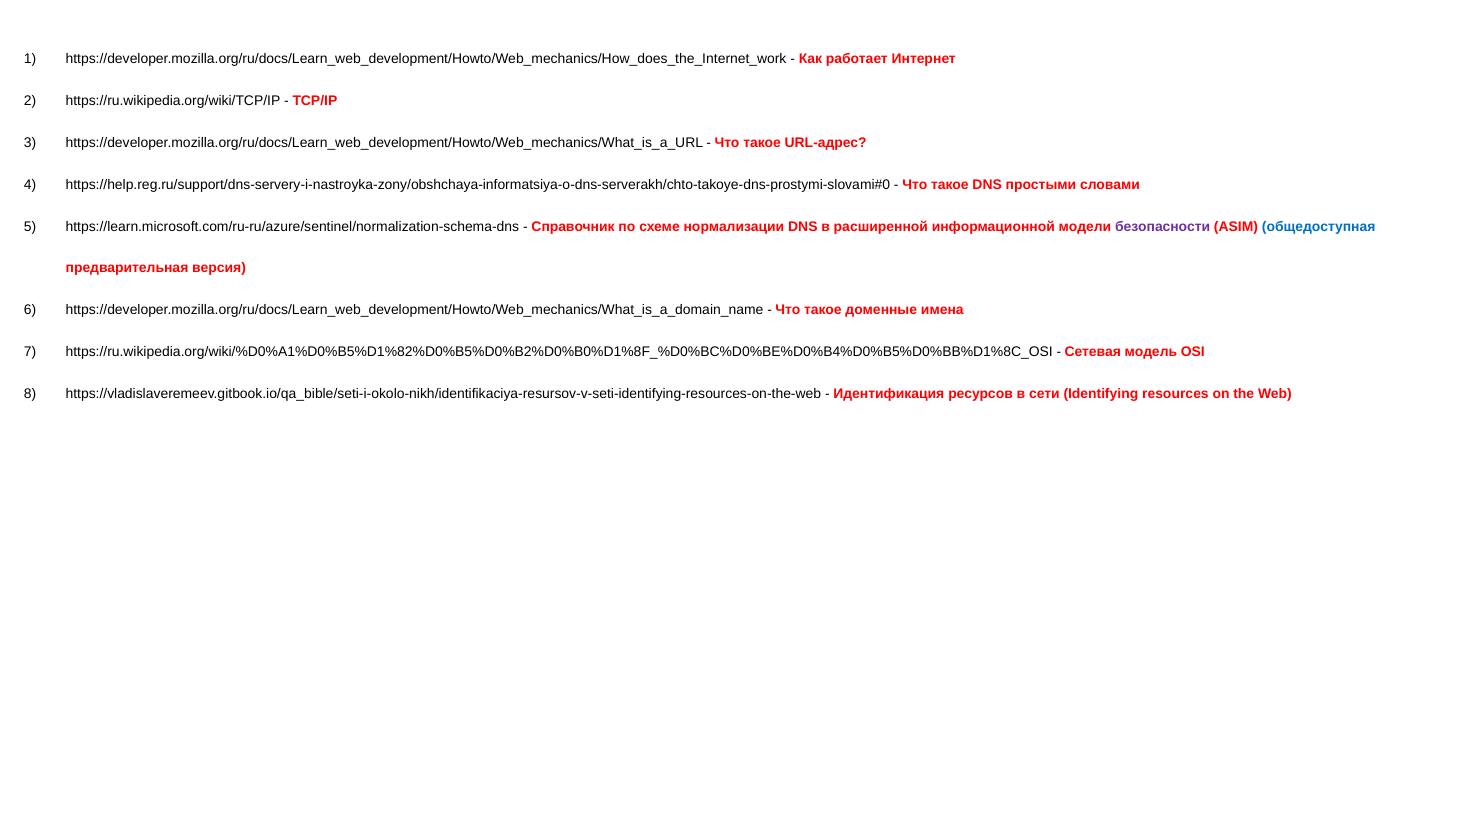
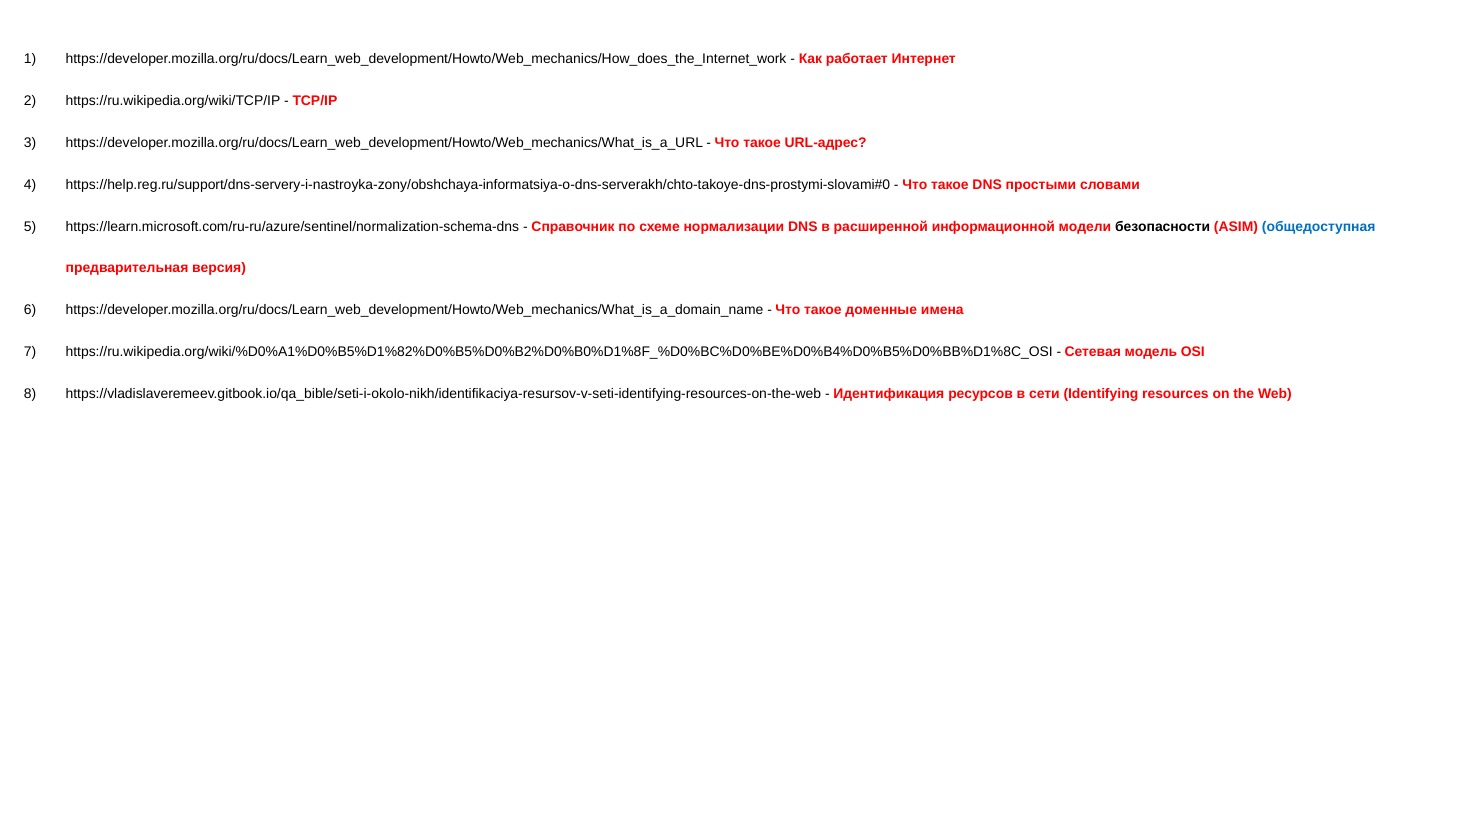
безопасности colour: purple -> black (1163, 226)
